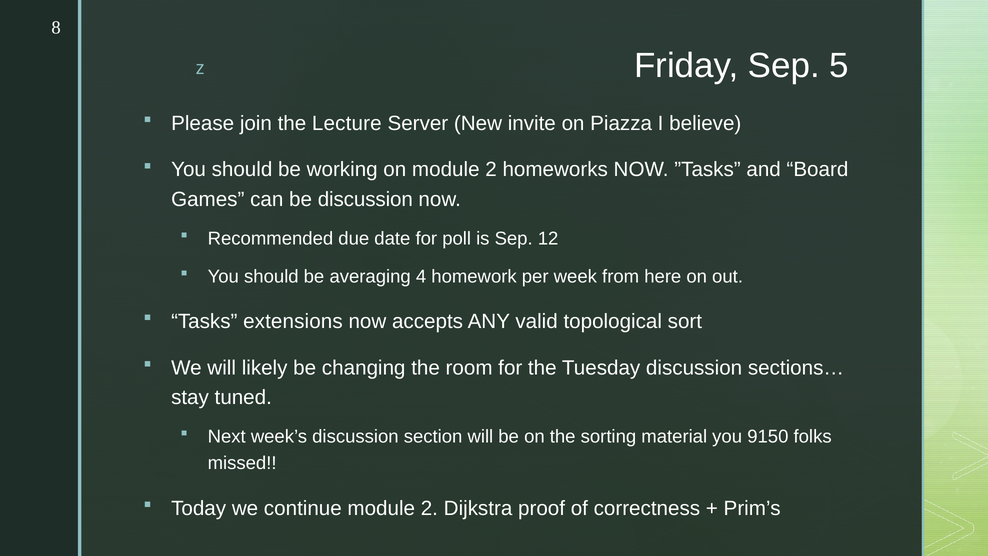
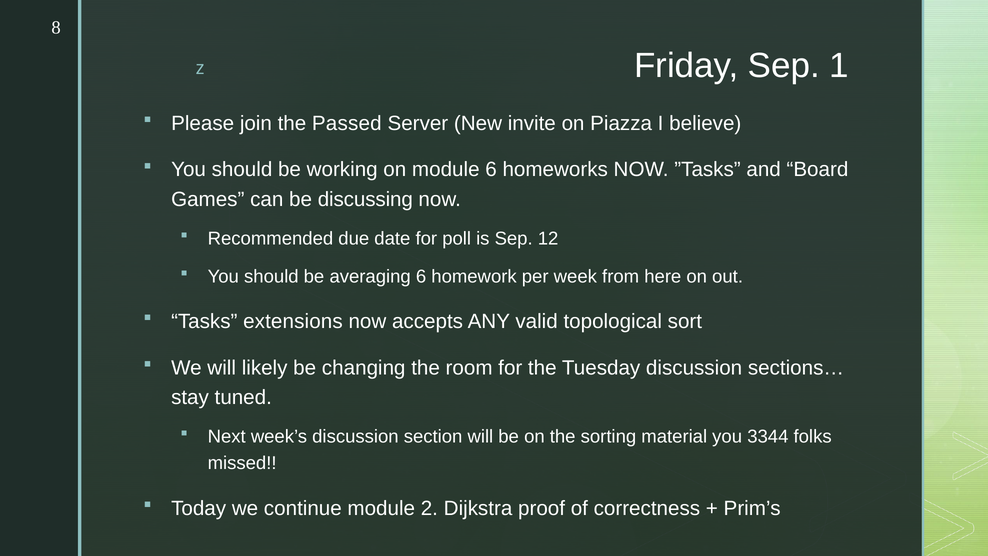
5: 5 -> 1 (839, 66)
Lecture: Lecture -> Passed (347, 123)
on module 2: 2 -> 6 (491, 170)
be discussion: discussion -> discussing (365, 199)
averaging 4: 4 -> 6 (421, 276)
9150: 9150 -> 3344 (768, 436)
